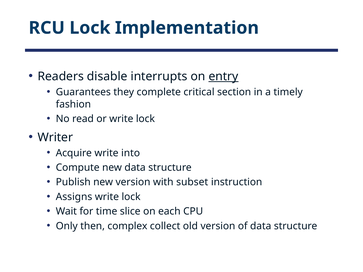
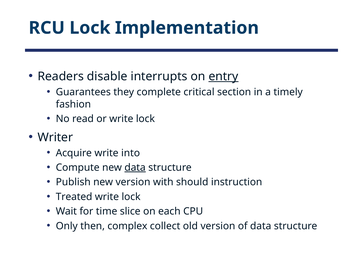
data underline: none -> present (135, 168)
subset: subset -> should (192, 182)
Assigns: Assigns -> Treated (74, 197)
